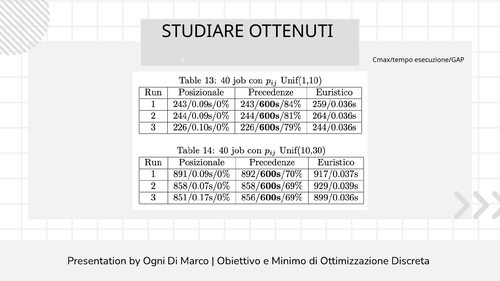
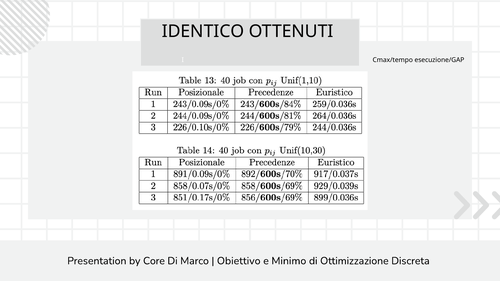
STUDIARE: STUDIARE -> IDENTICO (203, 31)
Ogni: Ogni -> Core (154, 261)
